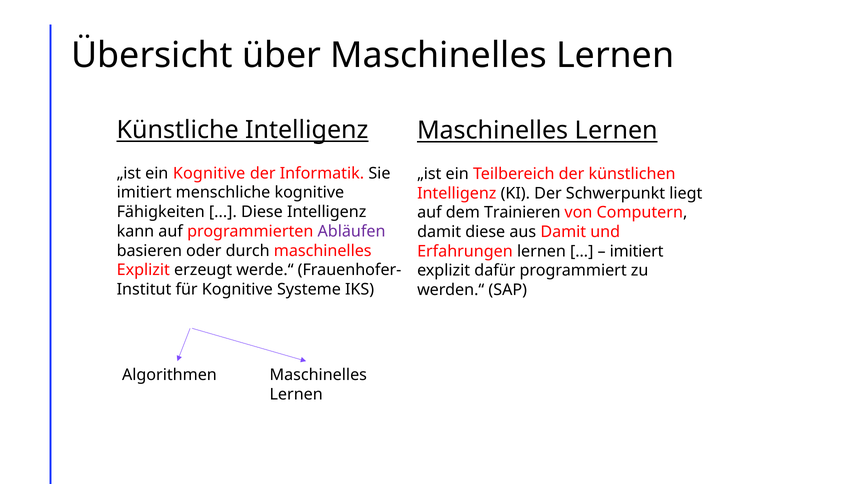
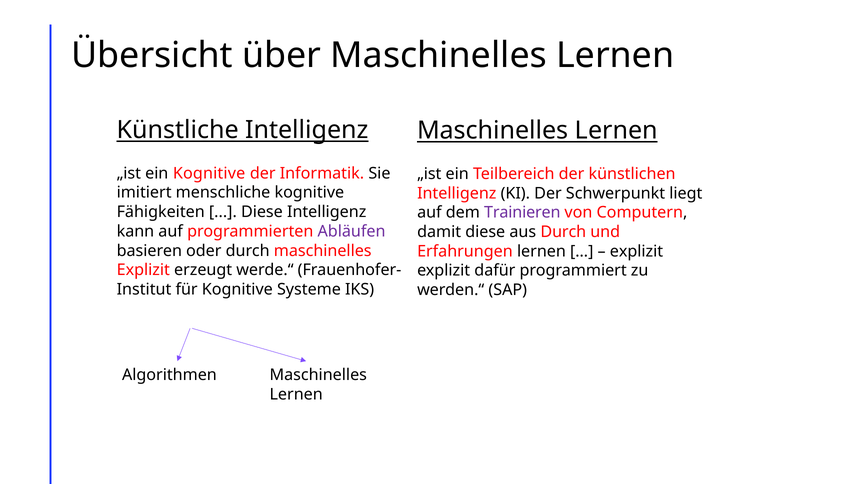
Trainieren colour: black -> purple (522, 212)
aus Damit: Damit -> Durch (563, 232)
imitiert: imitiert -> explizit (636, 251)
